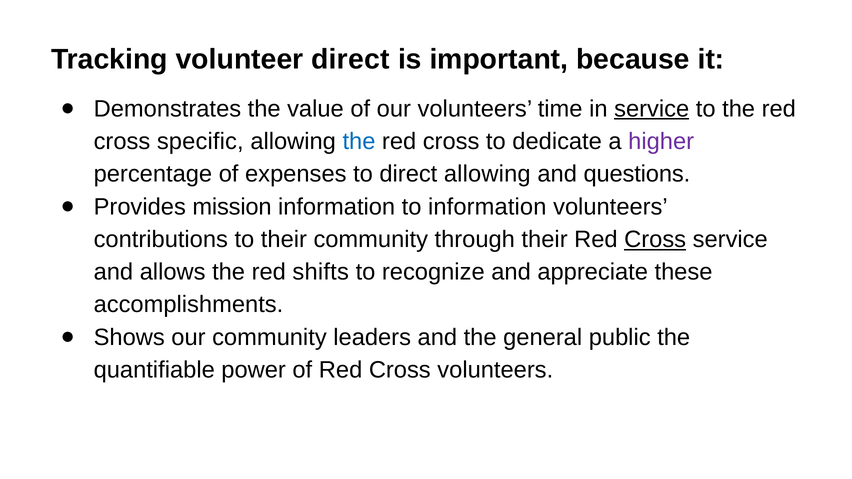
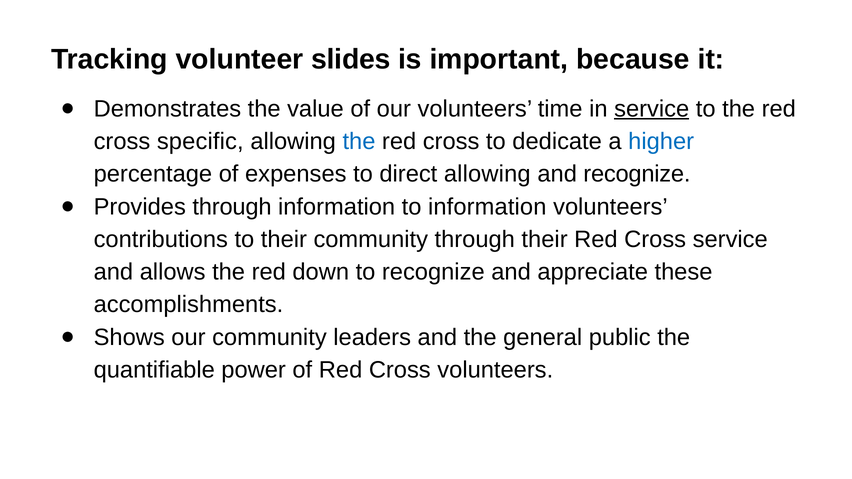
volunteer direct: direct -> slides (351, 59)
higher colour: purple -> blue (661, 141)
and questions: questions -> recognize (637, 174)
Provides mission: mission -> through (232, 207)
Cross underline: present -> none (655, 239)
shifts: shifts -> down (321, 272)
